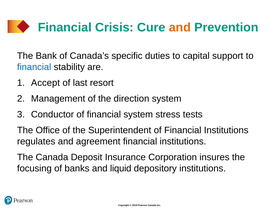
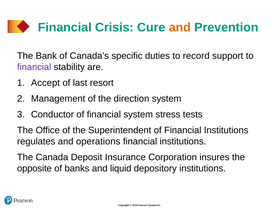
capital: capital -> record (196, 56)
financial colour: blue -> purple (34, 67)
agreement: agreement -> operations (98, 142)
focusing: focusing -> opposite (34, 169)
